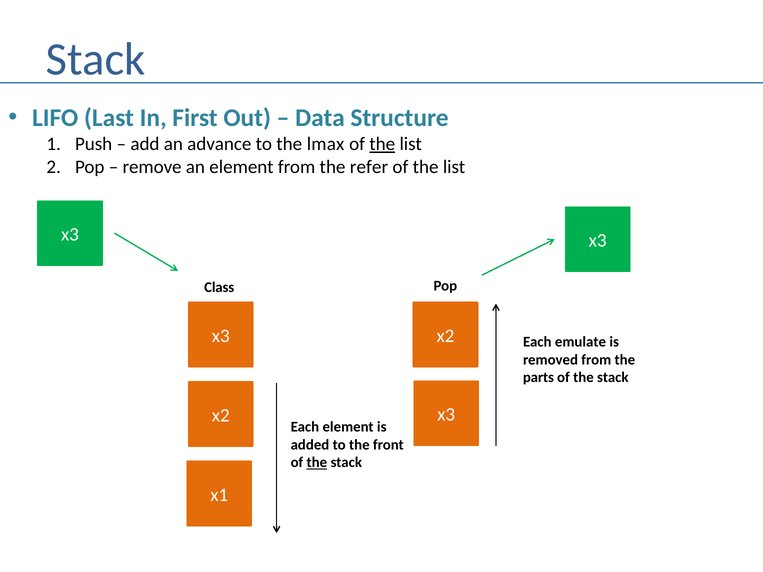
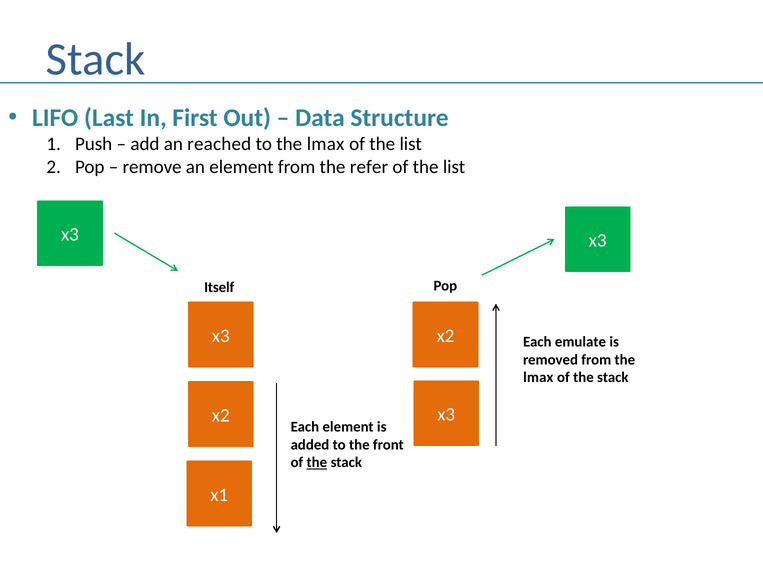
advance: advance -> reached (219, 144)
the underline: present -> none (382, 144)
Class: Class -> Itself (219, 287)
parts: parts -> lmax (538, 378)
